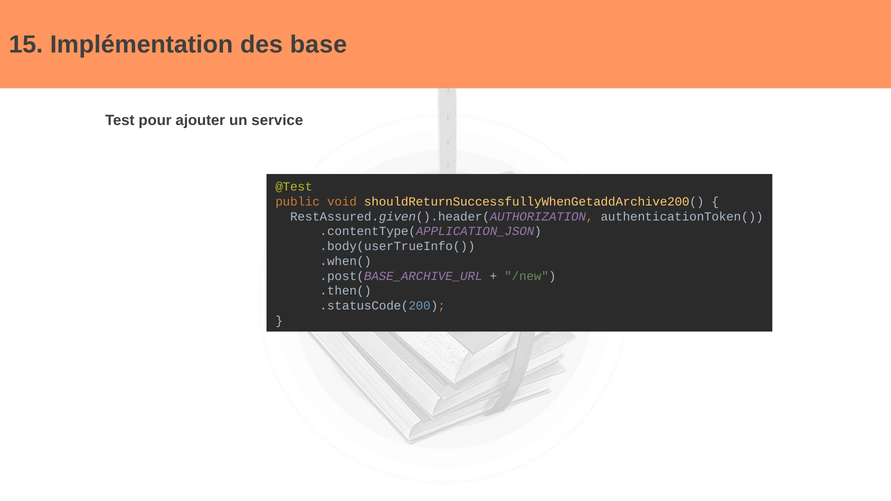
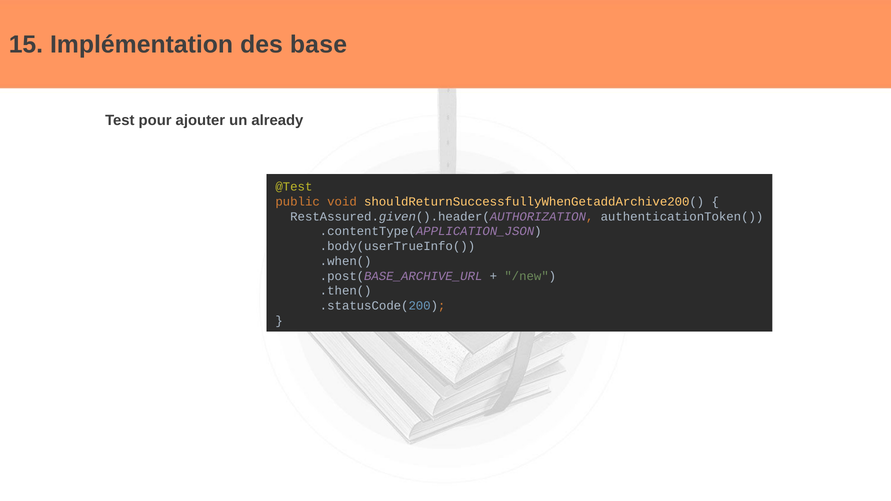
service: service -> already (277, 121)
